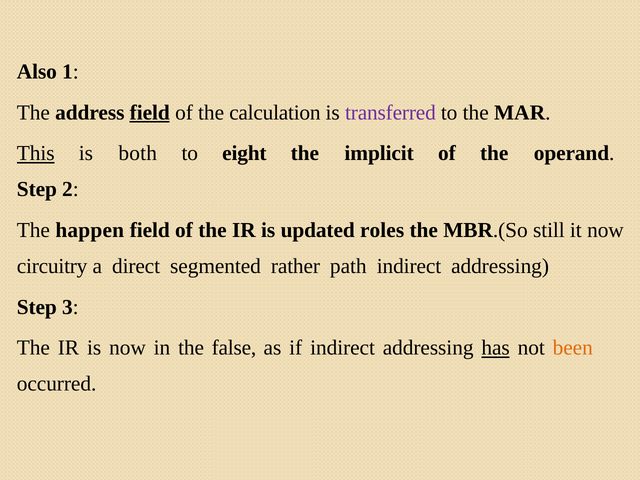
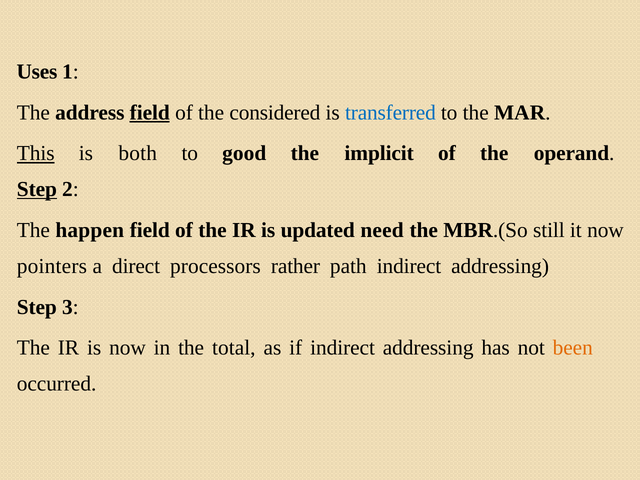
Also: Also -> Uses (37, 71)
calculation: calculation -> considered (275, 112)
transferred colour: purple -> blue (390, 112)
eight: eight -> good (244, 153)
Step underline: none -> present (37, 189)
roles: roles -> need (382, 230)
circuitry: circuitry -> pointers (52, 266)
segmented: segmented -> processors (215, 266)
false: false -> total (234, 348)
has underline: present -> none (496, 348)
